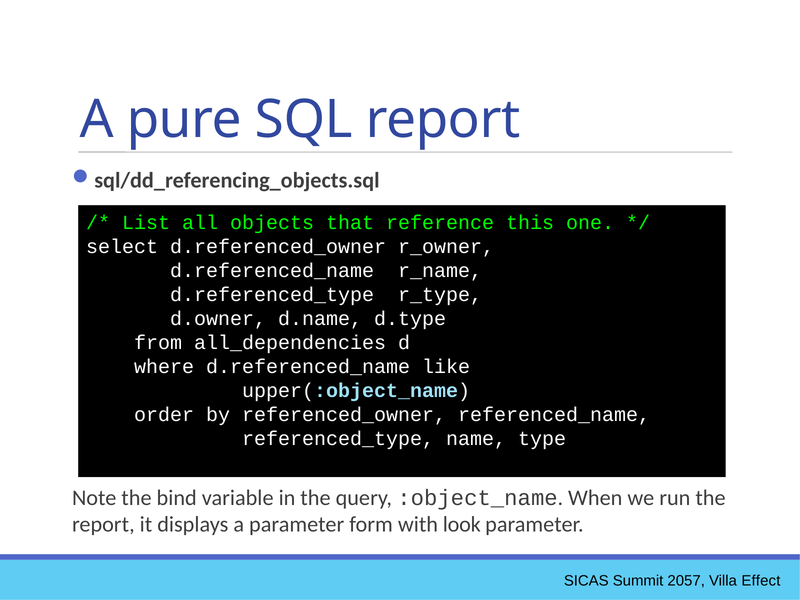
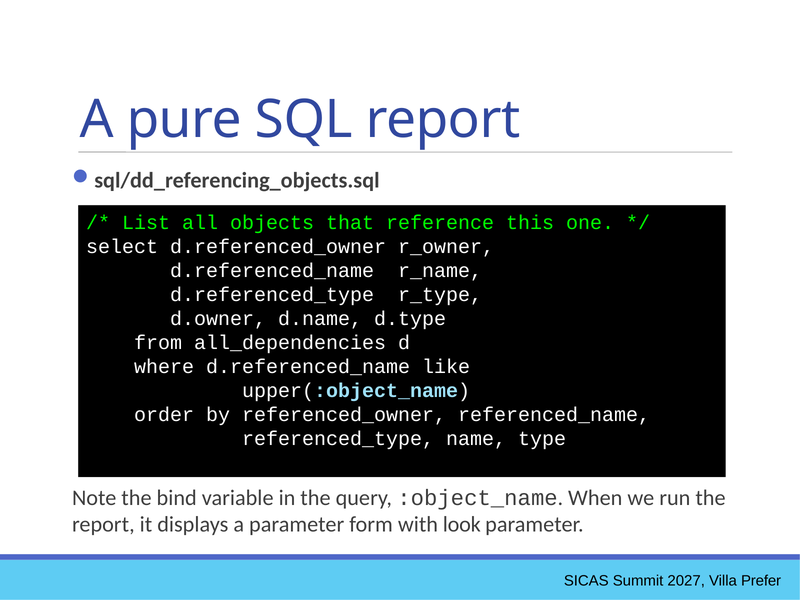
2057: 2057 -> 2027 (686, 581)
Effect: Effect -> Prefer (761, 581)
